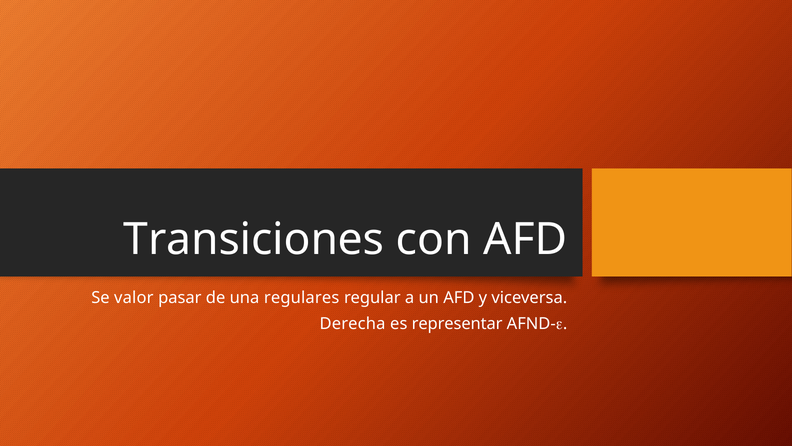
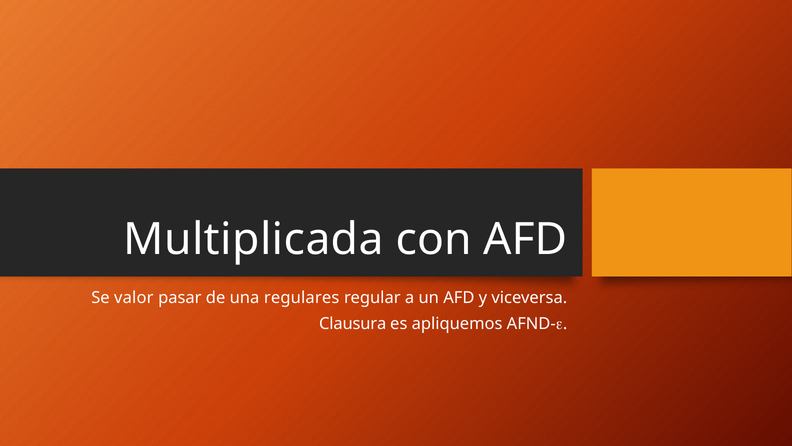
Transiciones: Transiciones -> Multiplicada (254, 239)
Derecha: Derecha -> Clausura (353, 323)
representar: representar -> apliquemos (457, 323)
